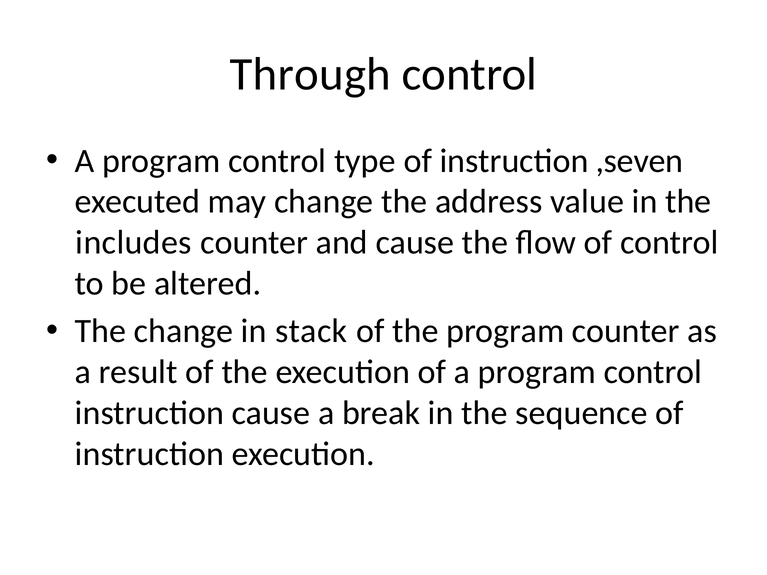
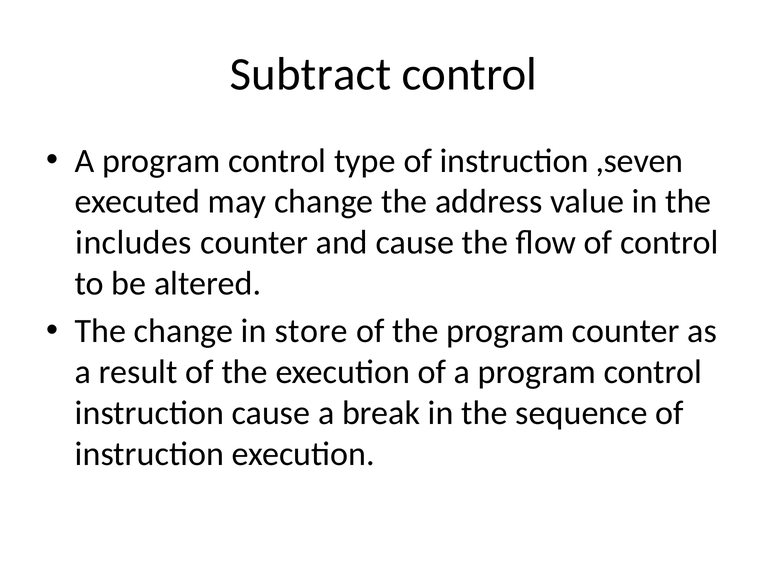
Through: Through -> Subtract (310, 74)
stack: stack -> store (311, 331)
